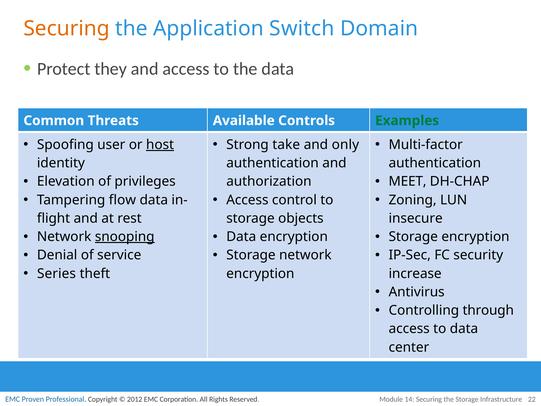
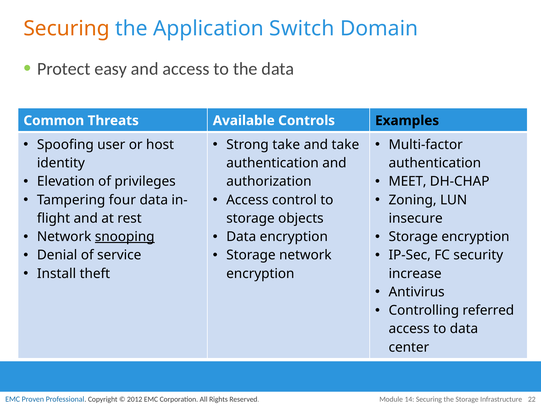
they: they -> easy (111, 69)
Examples colour: green -> black (407, 121)
host underline: present -> none (160, 145)
and only: only -> take (345, 145)
flow: flow -> four (122, 200)
Series: Series -> Install (57, 273)
through: through -> referred (488, 310)
